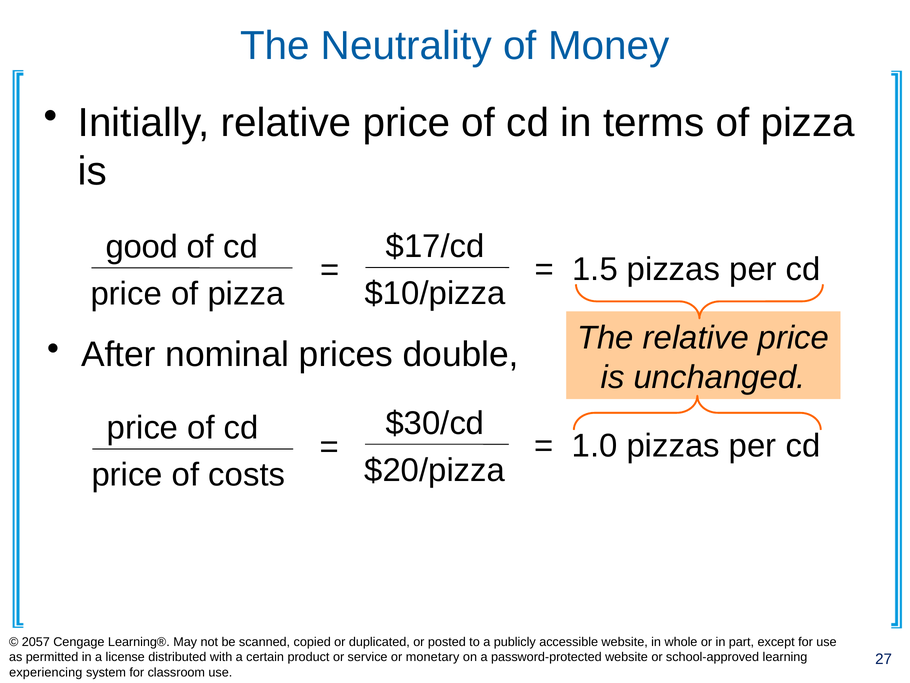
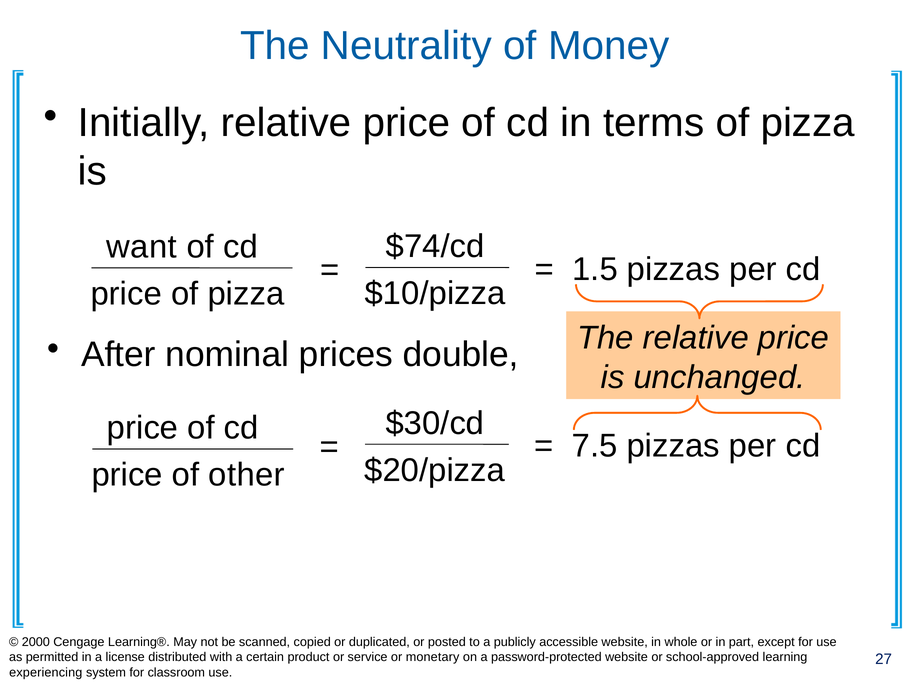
$17/cd: $17/cd -> $74/cd (435, 246)
good: good -> want (142, 247)
1.0: 1.0 -> 7.5 (595, 446)
costs: costs -> other (247, 475)
2057: 2057 -> 2000 (36, 642)
